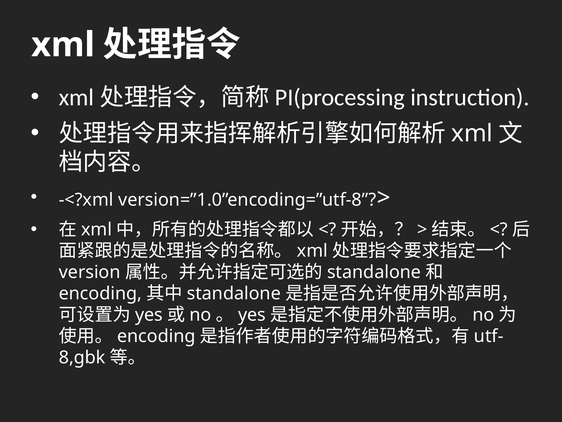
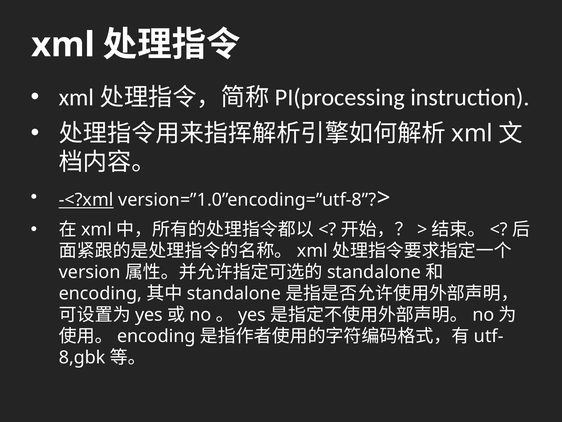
-<?xml underline: none -> present (86, 200)
